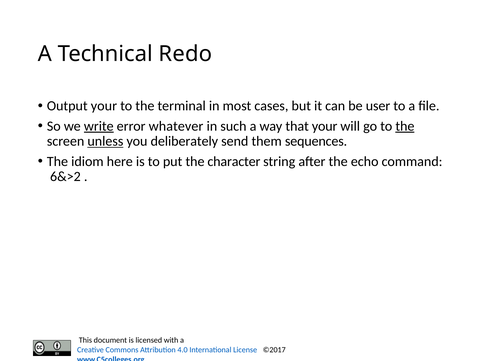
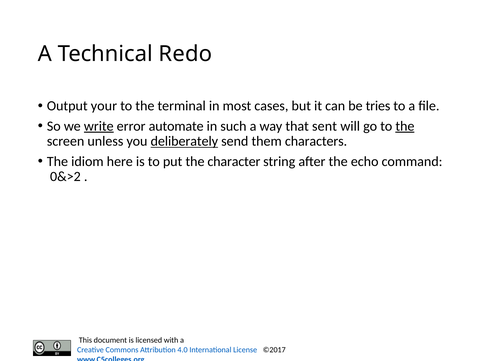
user: user -> tries (378, 106)
whatever: whatever -> automate (176, 126)
that your: your -> sent (325, 126)
unless underline: present -> none (105, 141)
deliberately underline: none -> present (184, 141)
sequences: sequences -> characters (316, 141)
6&>2: 6&>2 -> 0&>2 (65, 177)
